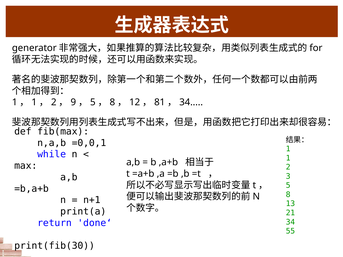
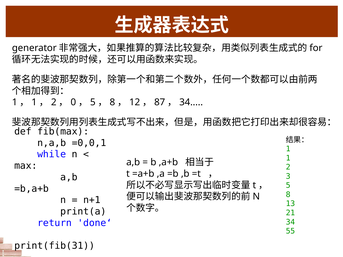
9: 9 -> 0 (73, 102)
81: 81 -> 87 (160, 102)
print(fib(30: print(fib(30 -> print(fib(31 (55, 246)
